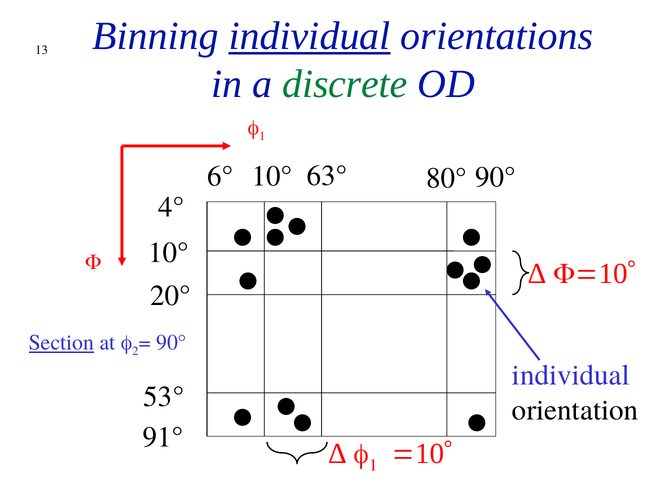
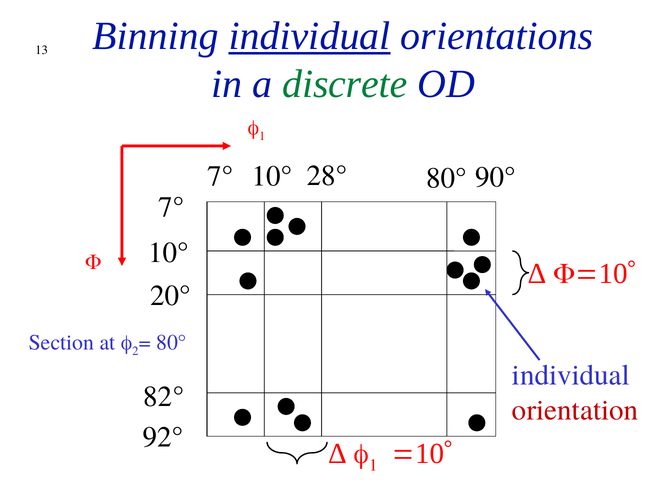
6°: 6° -> 7° (220, 176)
63°: 63° -> 28° (327, 176)
4°: 4° -> 7° (171, 207)
Section underline: present -> none (62, 342)
90°: 90° -> 80° (171, 342)
53°: 53° -> 82° (164, 396)
orientation colour: black -> red (575, 410)
91°: 91° -> 92° (163, 437)
